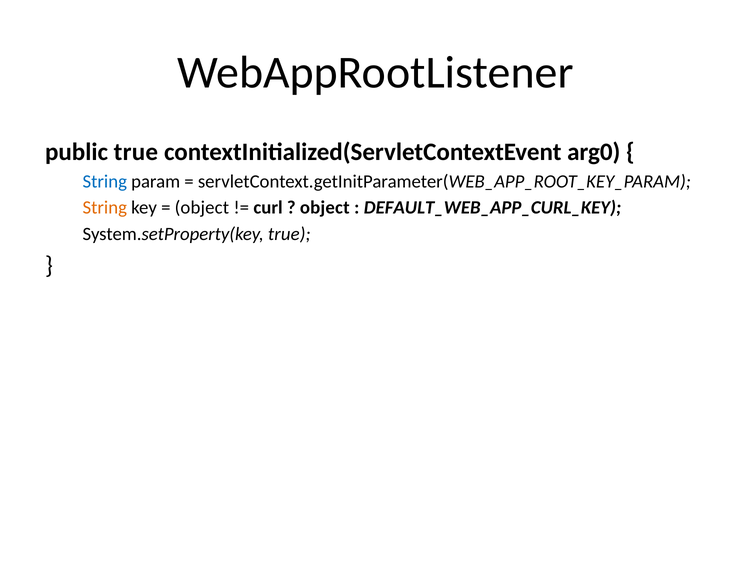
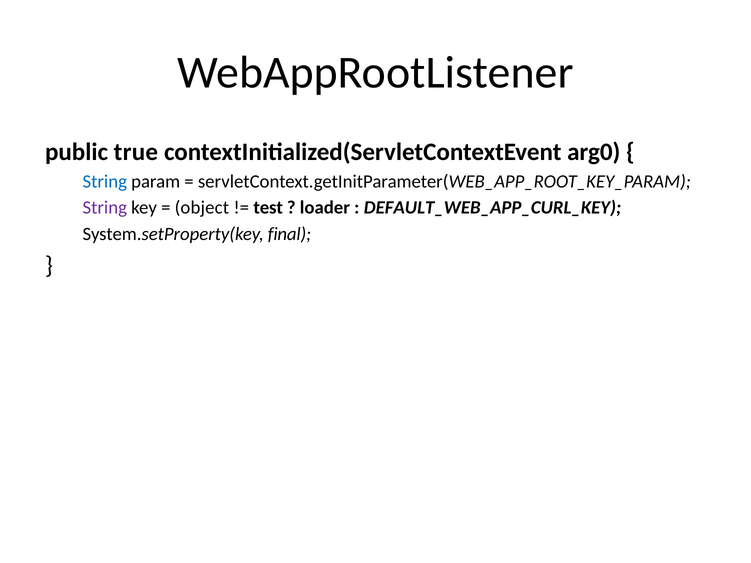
String colour: orange -> purple (105, 208)
curl: curl -> test (268, 208)
object: object -> loader (325, 208)
System.setProperty(key true: true -> final (289, 234)
